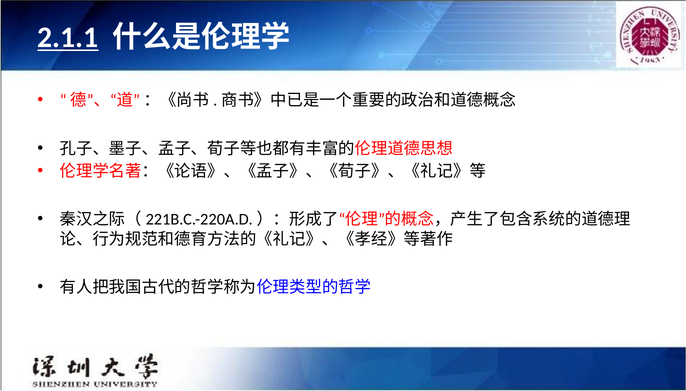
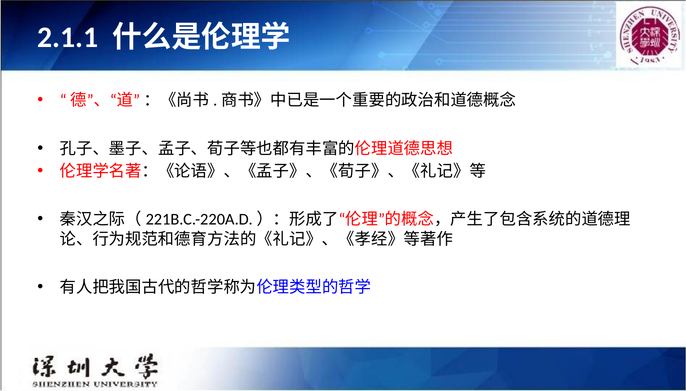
2.1.1 underline: present -> none (68, 37)
